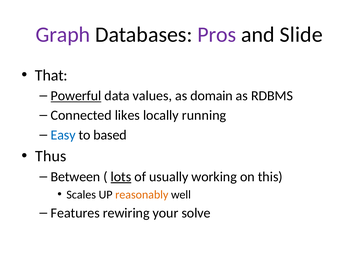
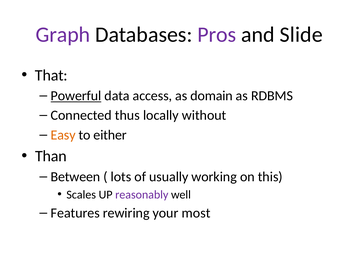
values: values -> access (152, 96)
likes: likes -> thus (127, 115)
running: running -> without (204, 115)
Easy colour: blue -> orange (63, 135)
based: based -> either (110, 135)
Thus: Thus -> Than (51, 156)
lots underline: present -> none (121, 177)
reasonably colour: orange -> purple (142, 195)
solve: solve -> most (196, 213)
